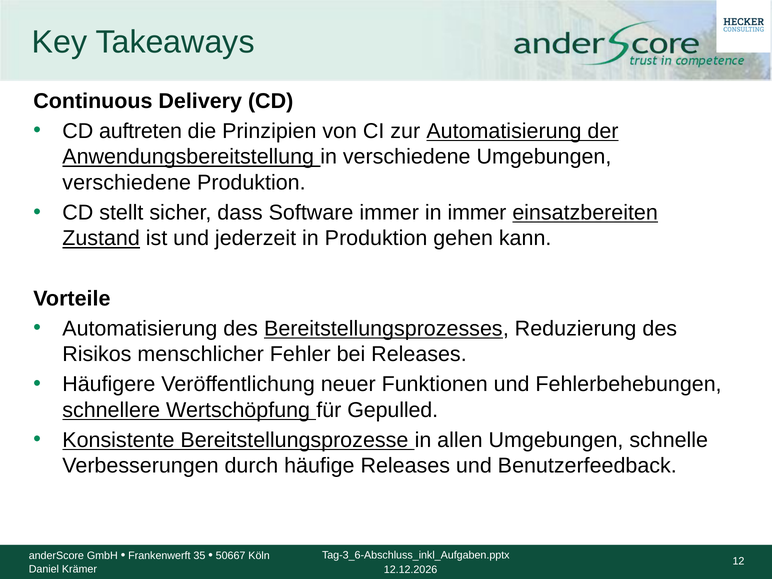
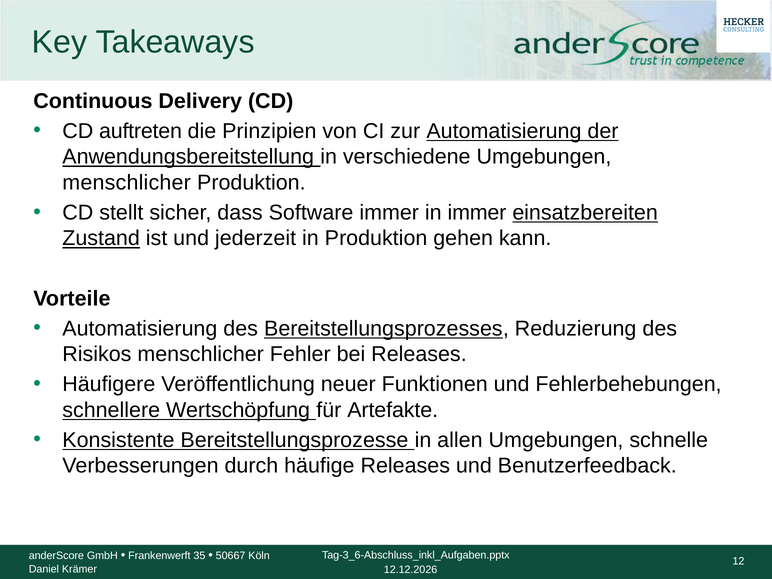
verschiedene: verschiedene -> menschlicher (127, 183)
Gepulled: Gepulled -> Artefakte (393, 410)
